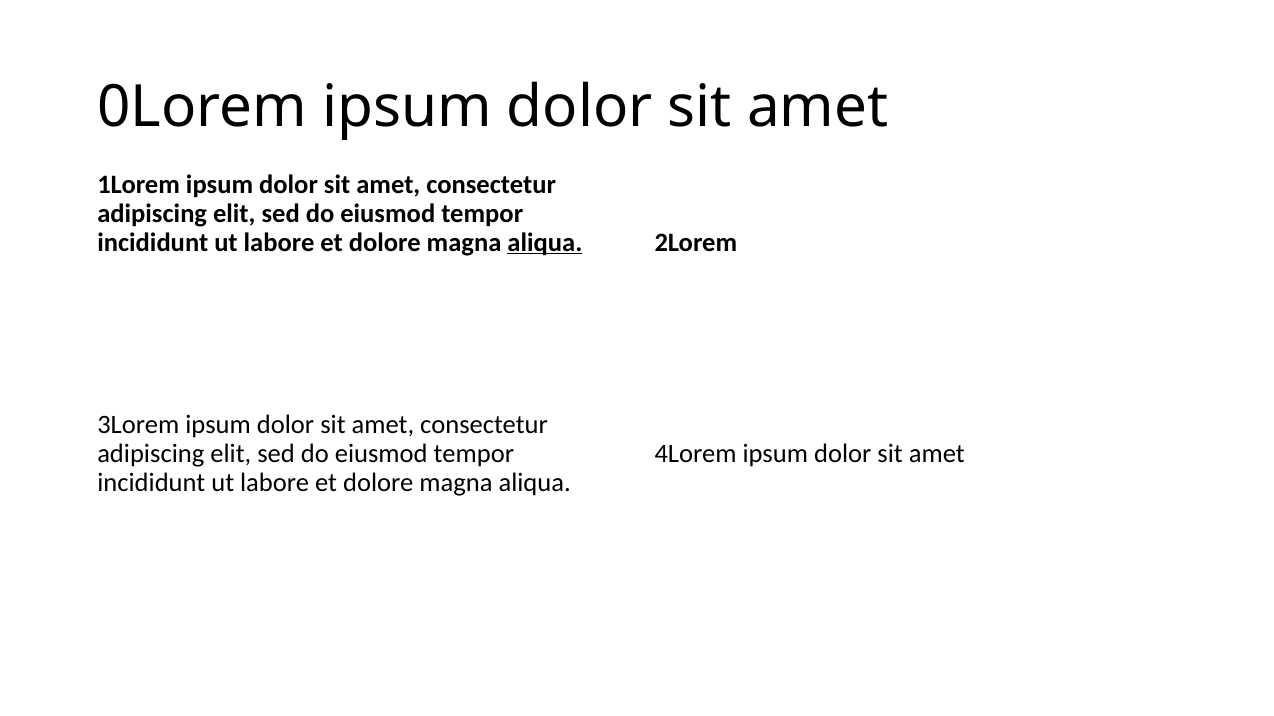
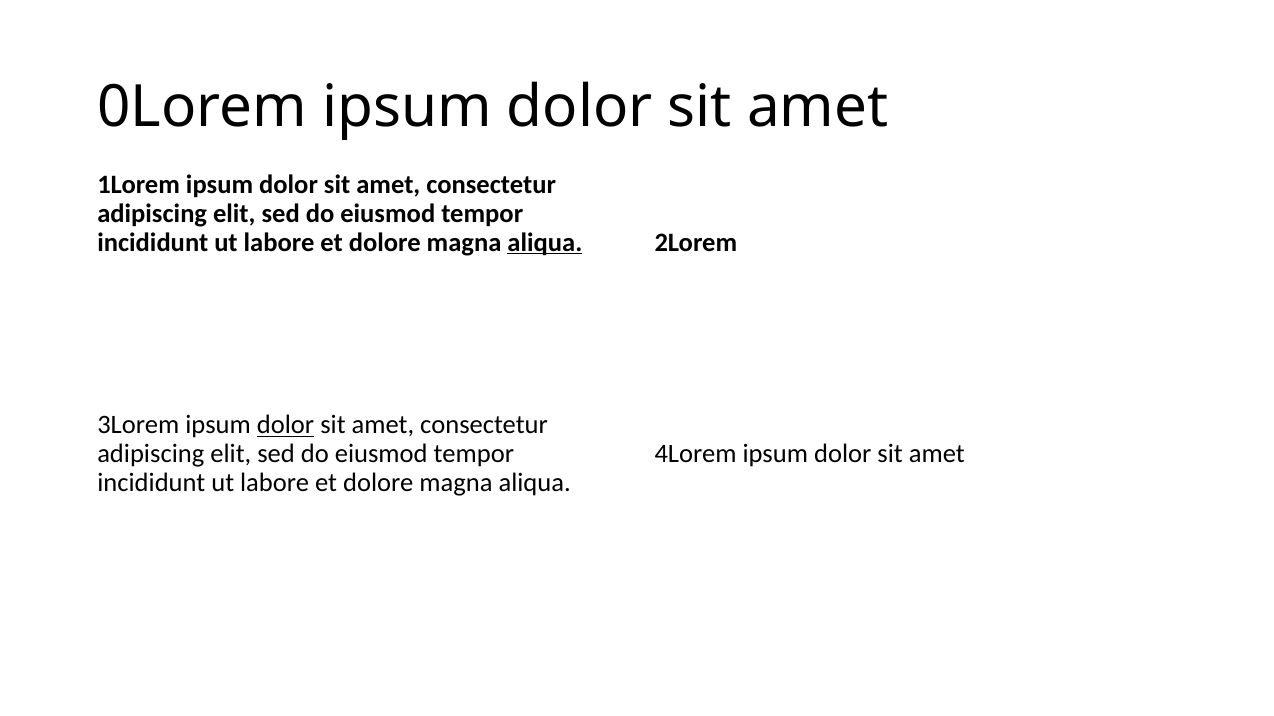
dolor underline: none -> present (286, 425)
